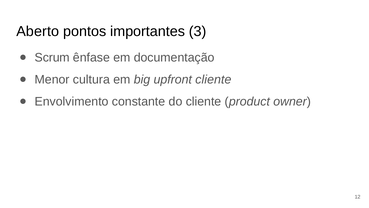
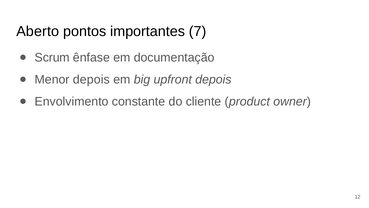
3: 3 -> 7 (198, 31)
Menor cultura: cultura -> depois (91, 79)
upfront cliente: cliente -> depois (213, 79)
